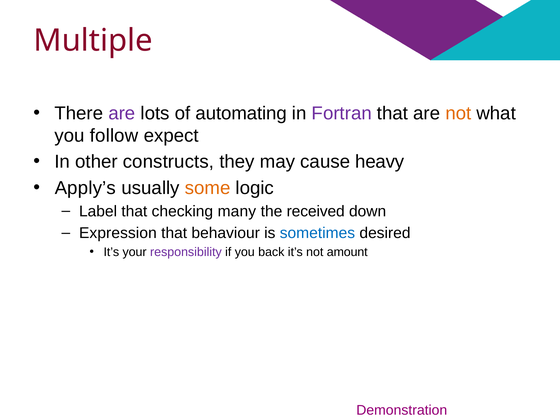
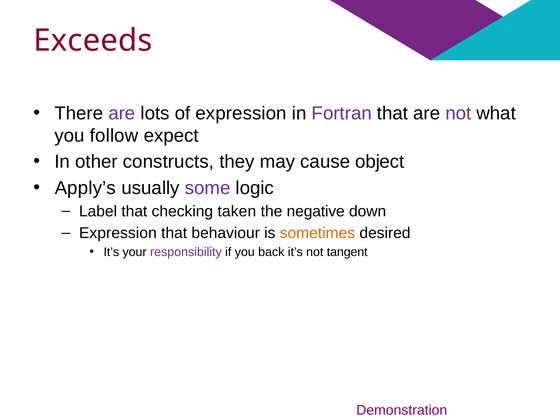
Multiple: Multiple -> Exceeds (93, 40)
of automating: automating -> expression (241, 113)
not colour: orange -> purple (458, 113)
heavy: heavy -> object (380, 162)
some colour: orange -> purple (208, 188)
many: many -> taken (237, 211)
received: received -> negative (316, 211)
sometimes colour: blue -> orange (317, 233)
amount: amount -> tangent (347, 252)
